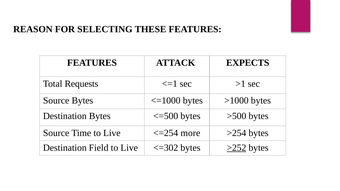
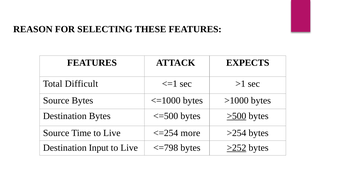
Requests: Requests -> Difficult (81, 84)
>500 underline: none -> present (237, 116)
Field: Field -> Input (99, 148)
<=302: <=302 -> <=798 (166, 148)
